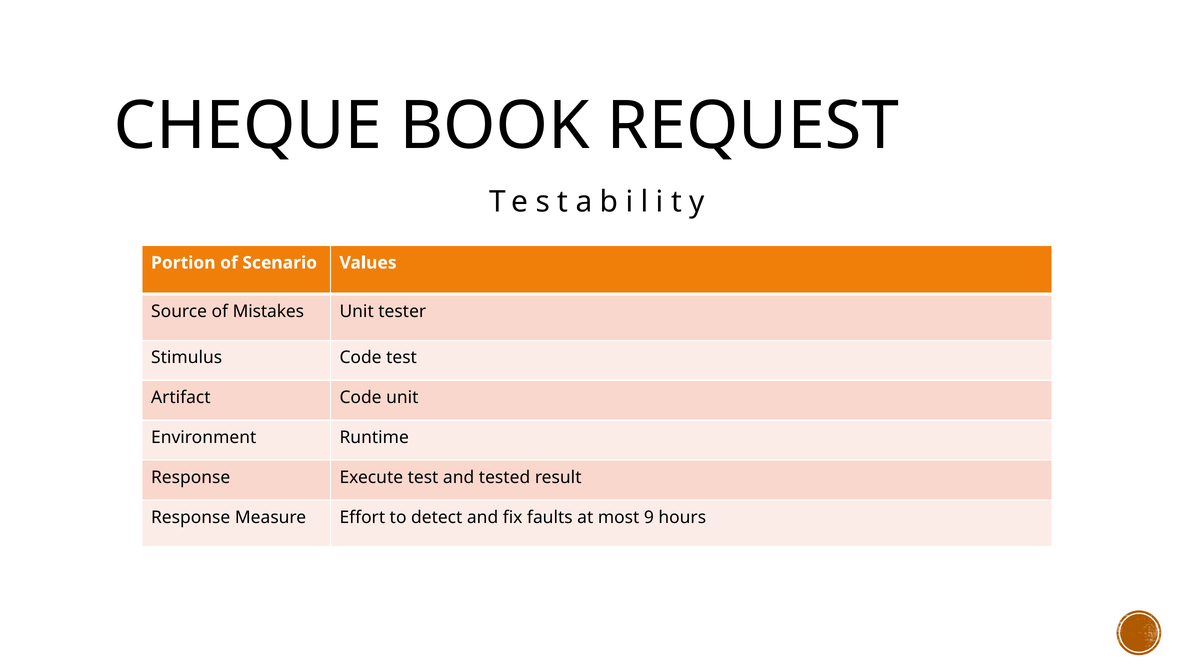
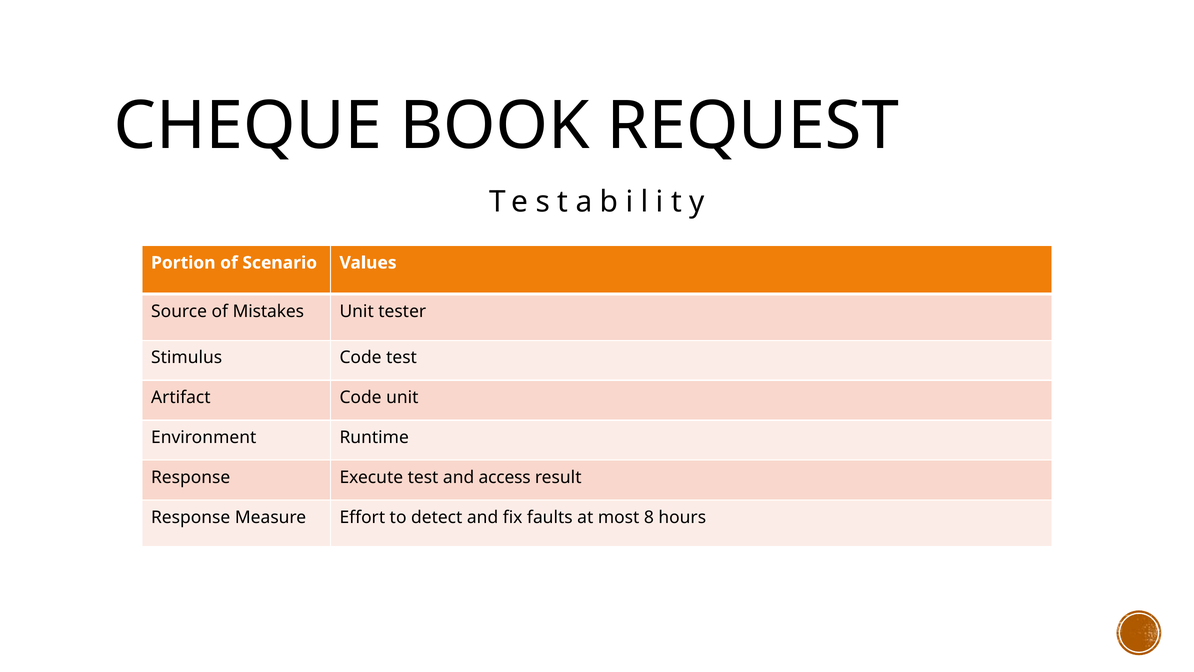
tested: tested -> access (505, 477)
9: 9 -> 8 (649, 517)
